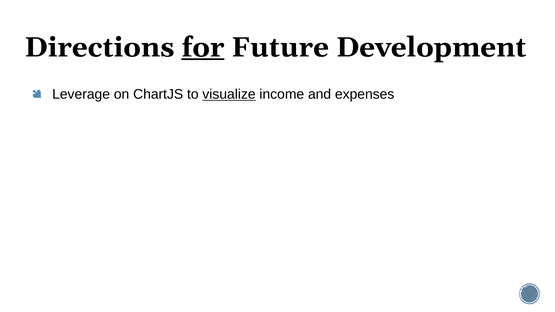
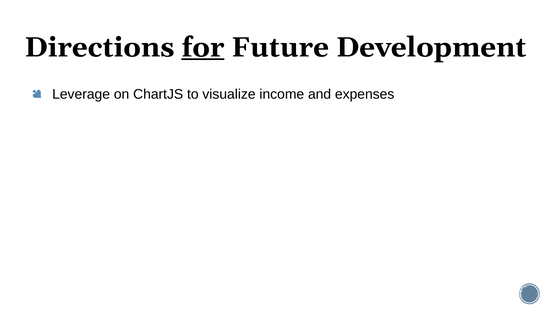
visualize underline: present -> none (229, 94)
